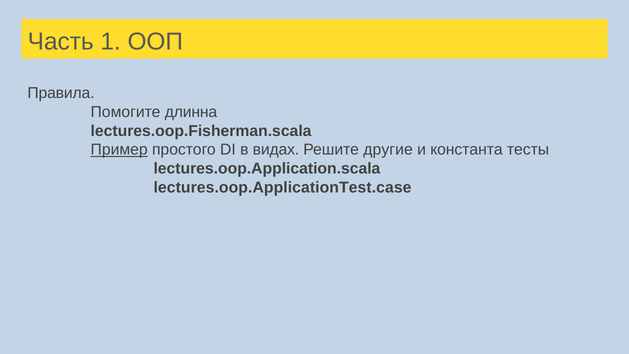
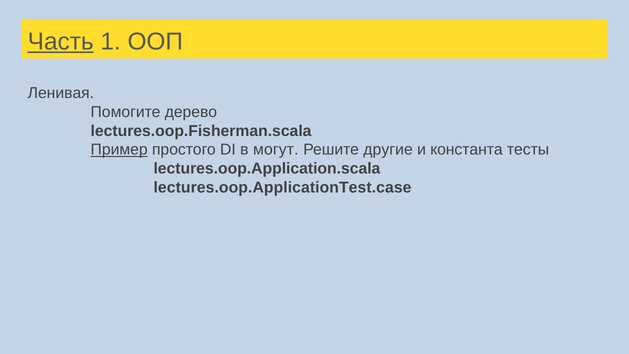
Часть underline: none -> present (61, 42)
Правила: Правила -> Ленивая (61, 93)
длинна: длинна -> дерево (191, 112)
видах: видах -> могут (276, 150)
